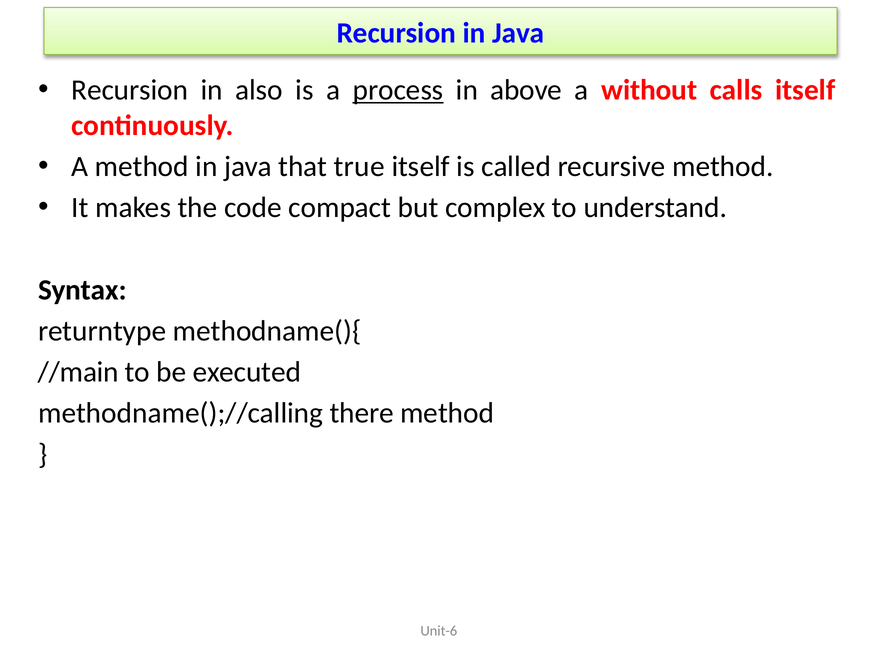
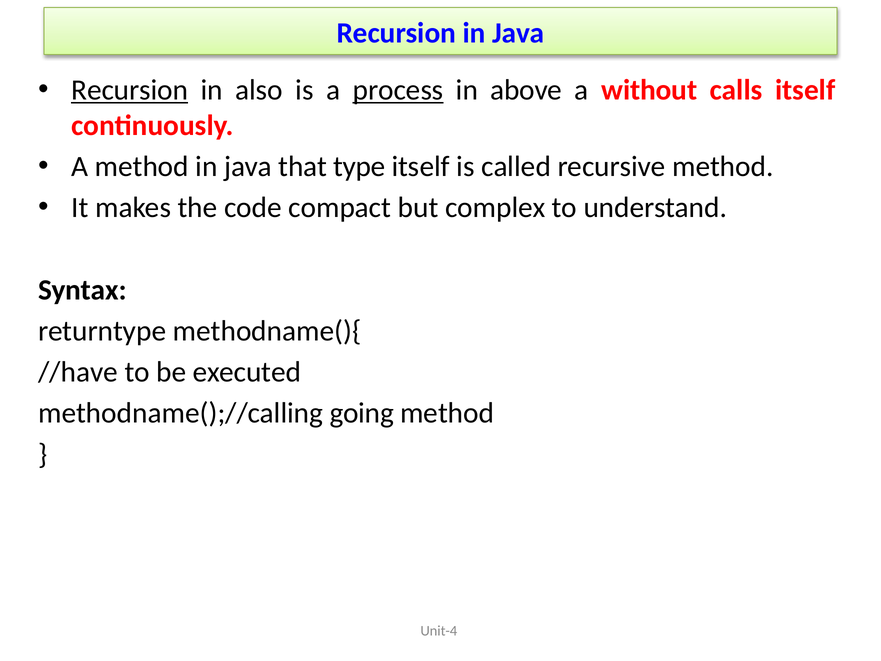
Recursion underline: none -> present (130, 90)
true: true -> type (359, 167)
//main: //main -> //have (78, 372)
there: there -> going (362, 413)
Unit-6: Unit-6 -> Unit-4 (439, 631)
